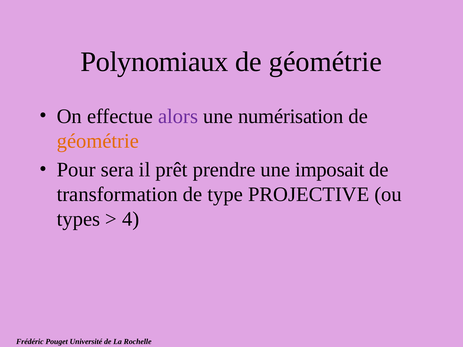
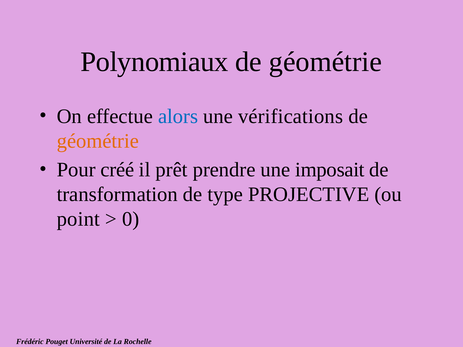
alors colour: purple -> blue (178, 116)
numérisation: numérisation -> vérifications (291, 116)
sera: sera -> créé (117, 170)
types: types -> point (78, 219)
4: 4 -> 0 (131, 219)
